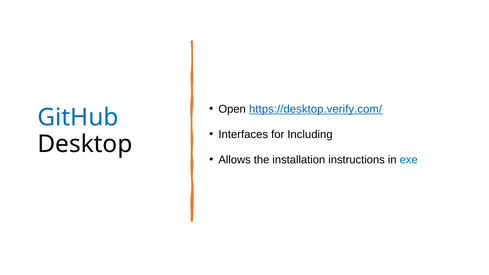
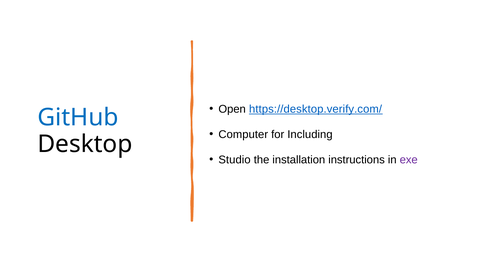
Interfaces: Interfaces -> Computer (243, 134)
Allows: Allows -> Studio (235, 160)
exe colour: blue -> purple (409, 160)
